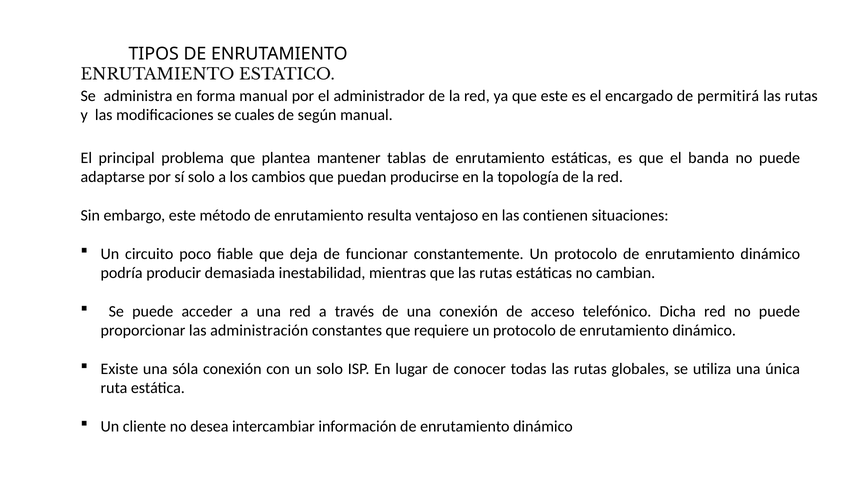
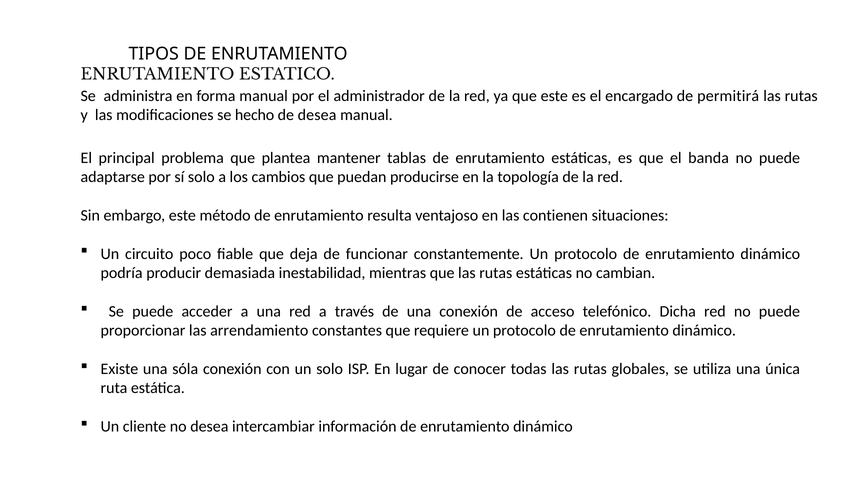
cuales: cuales -> hecho (255, 115)
de según: según -> desea (317, 115)
administración: administración -> arrendamiento (259, 330)
